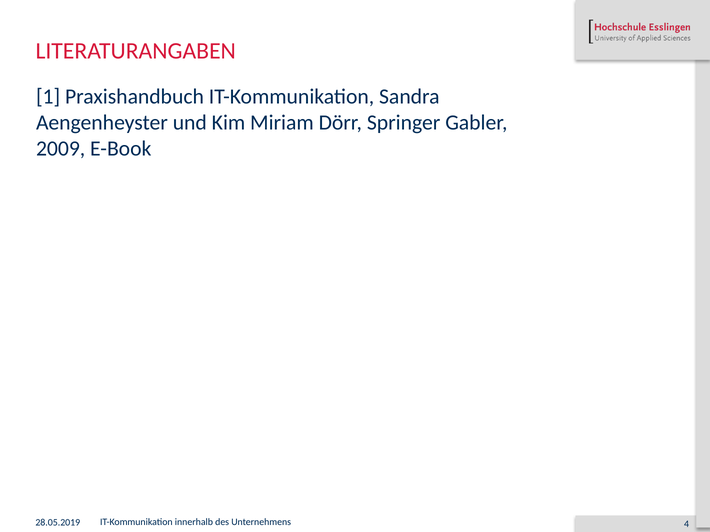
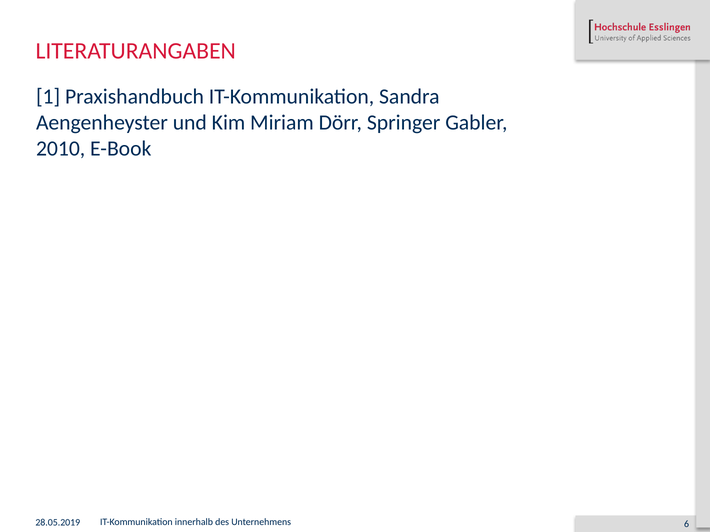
2009: 2009 -> 2010 (61, 149)
4: 4 -> 6 (687, 525)
